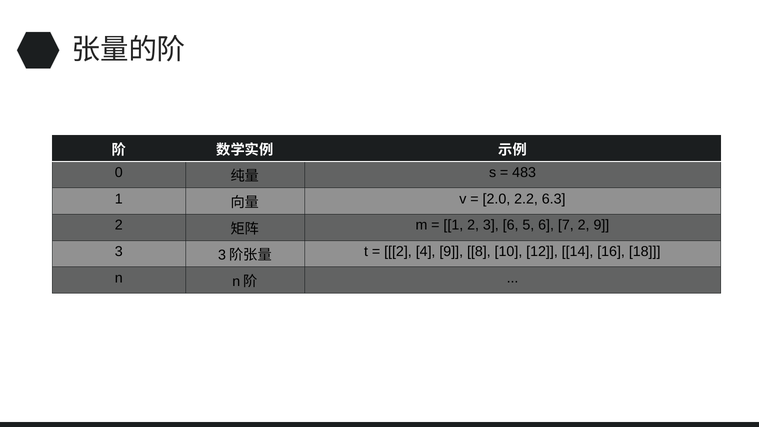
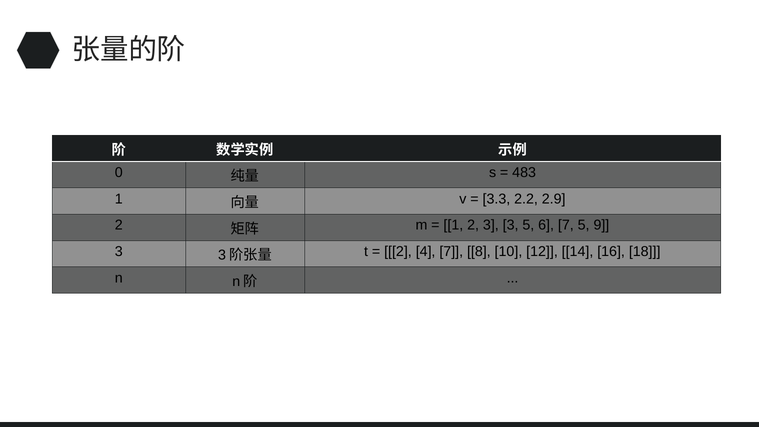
2.0: 2.0 -> 3.3 (496, 199)
6.3: 6.3 -> 2.9 (554, 199)
3 6: 6 -> 3 (511, 225)
7 2: 2 -> 5 (584, 225)
4 9: 9 -> 7 (451, 252)
